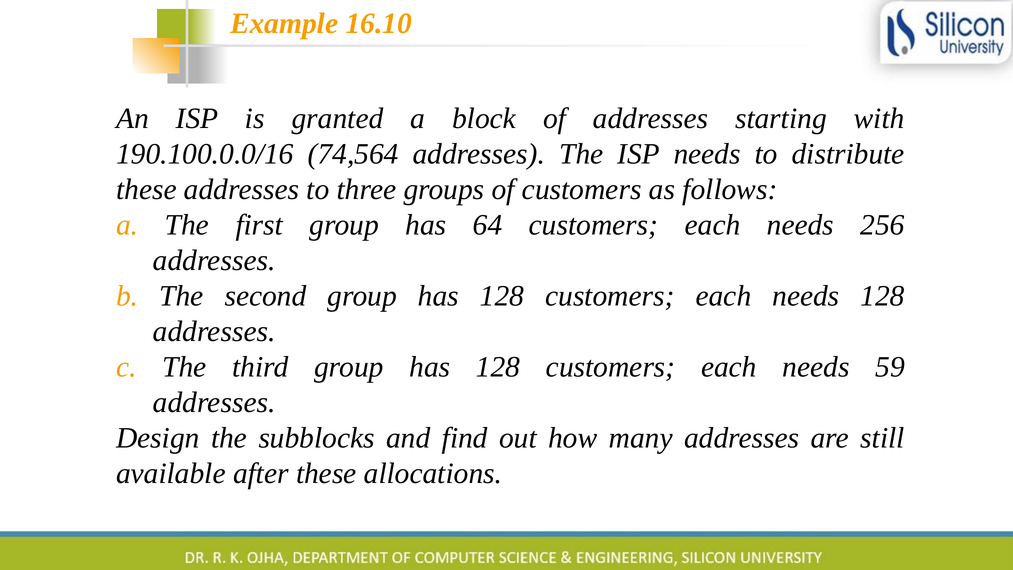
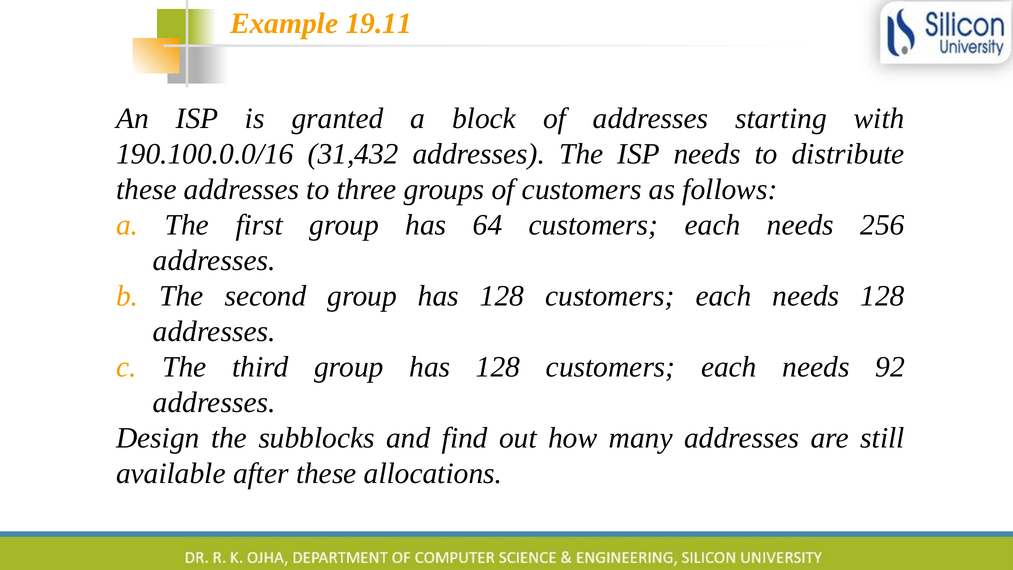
16.10: 16.10 -> 19.11 (379, 24)
74,564: 74,564 -> 31,432 (353, 154)
59: 59 -> 92 (890, 367)
